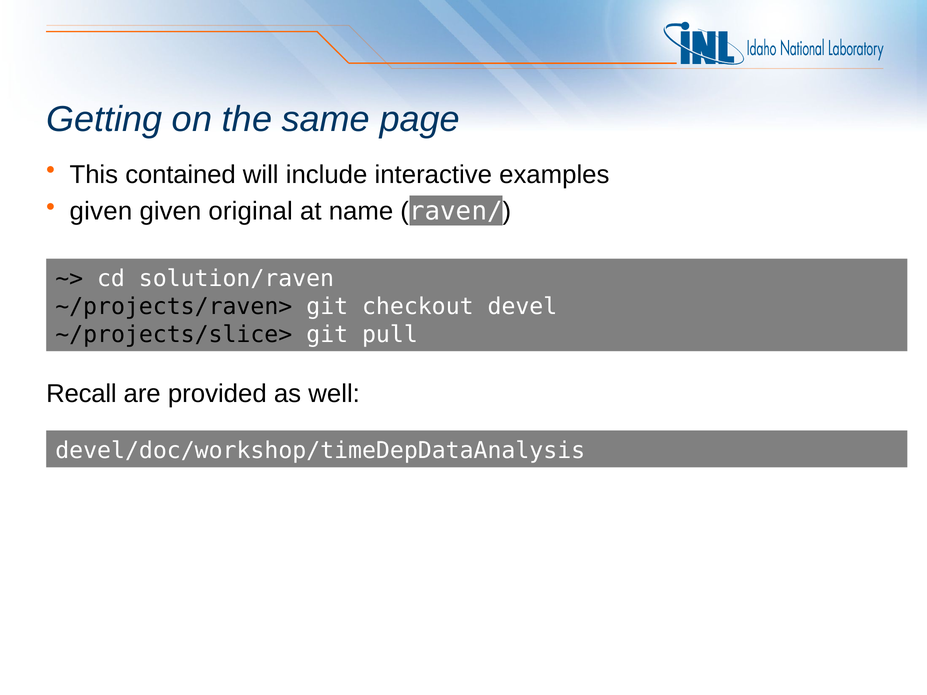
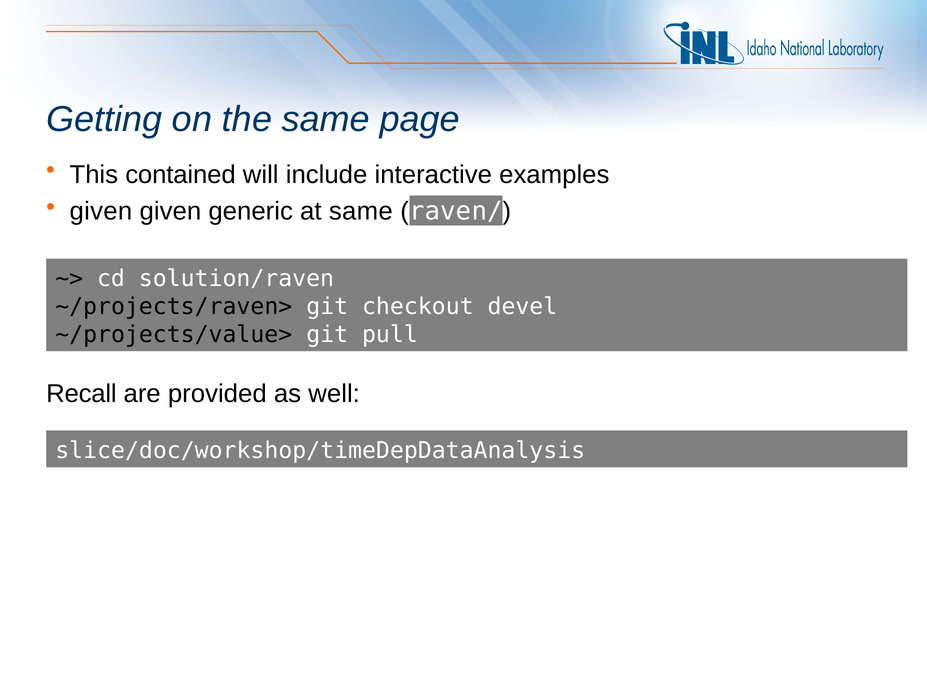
original: original -> generic (251, 211)
at name: name -> same (361, 211)
~/projects/slice>: ~/projects/slice> -> ~/projects/value> (174, 335)
devel/doc/workshop/timeDepDataAnalysis: devel/doc/workshop/timeDepDataAnalysis -> slice/doc/workshop/timeDepDataAnalysis (320, 451)
